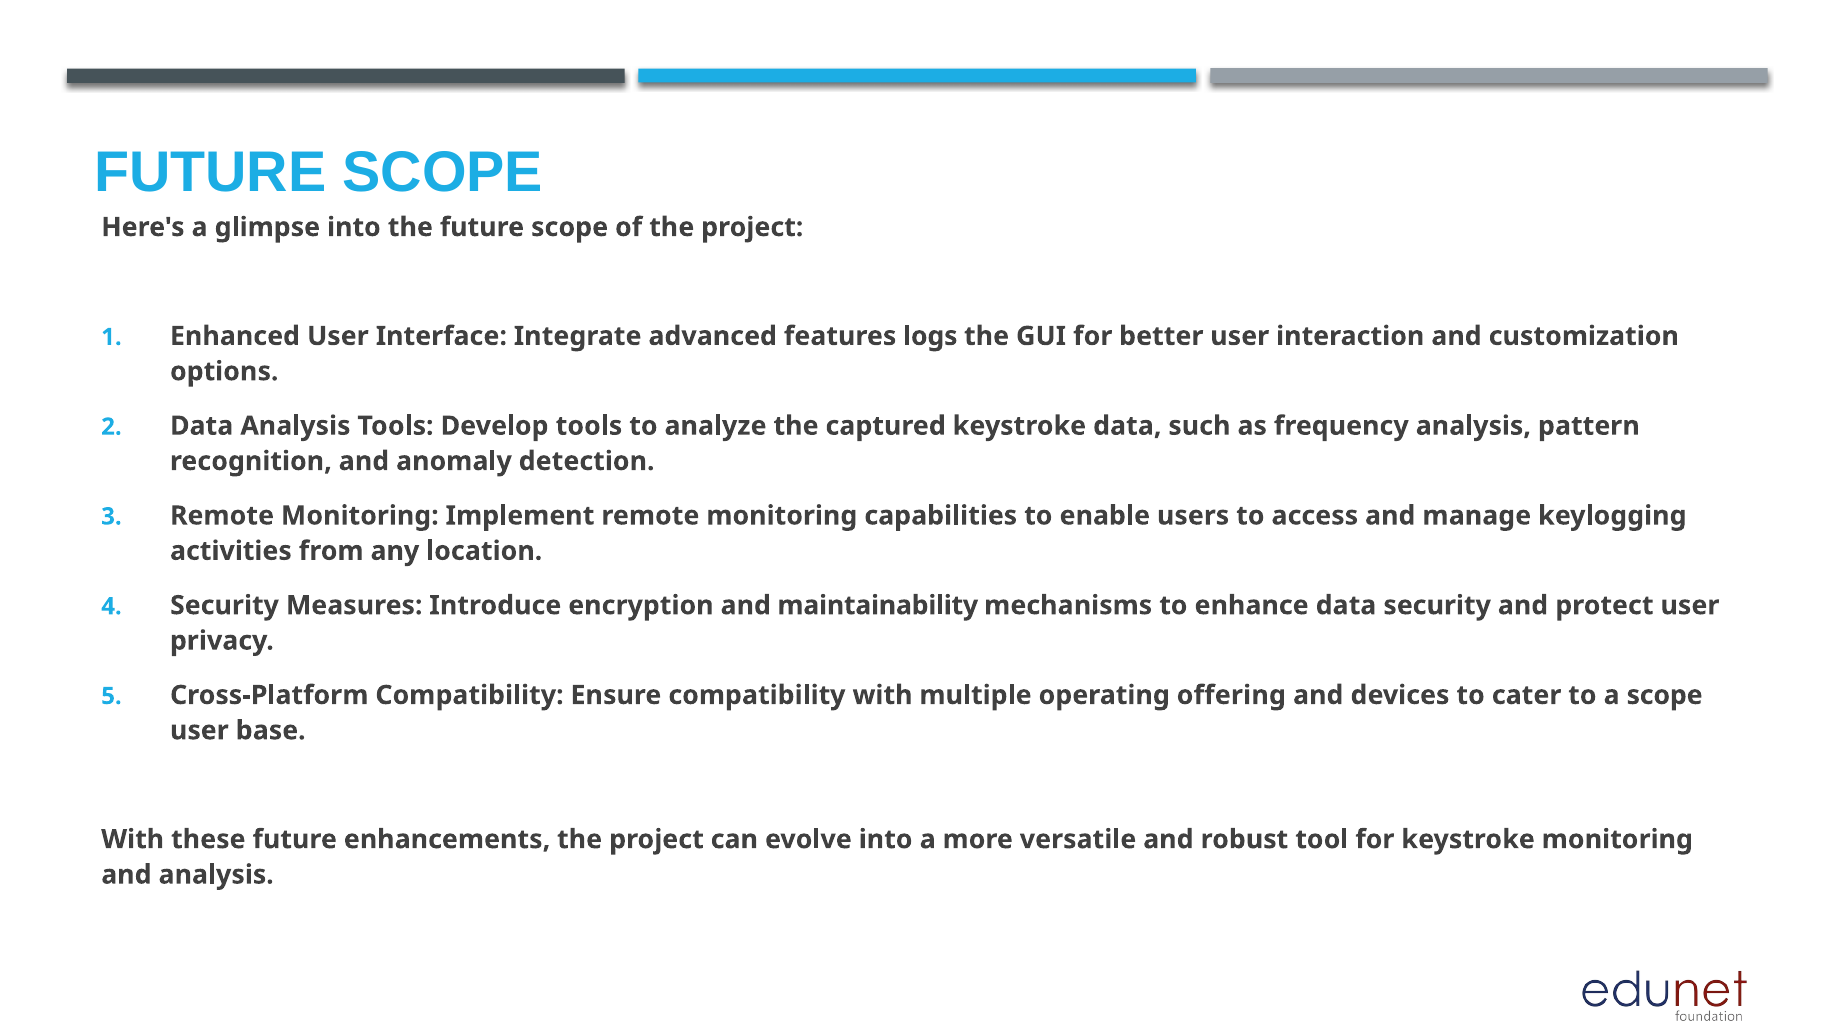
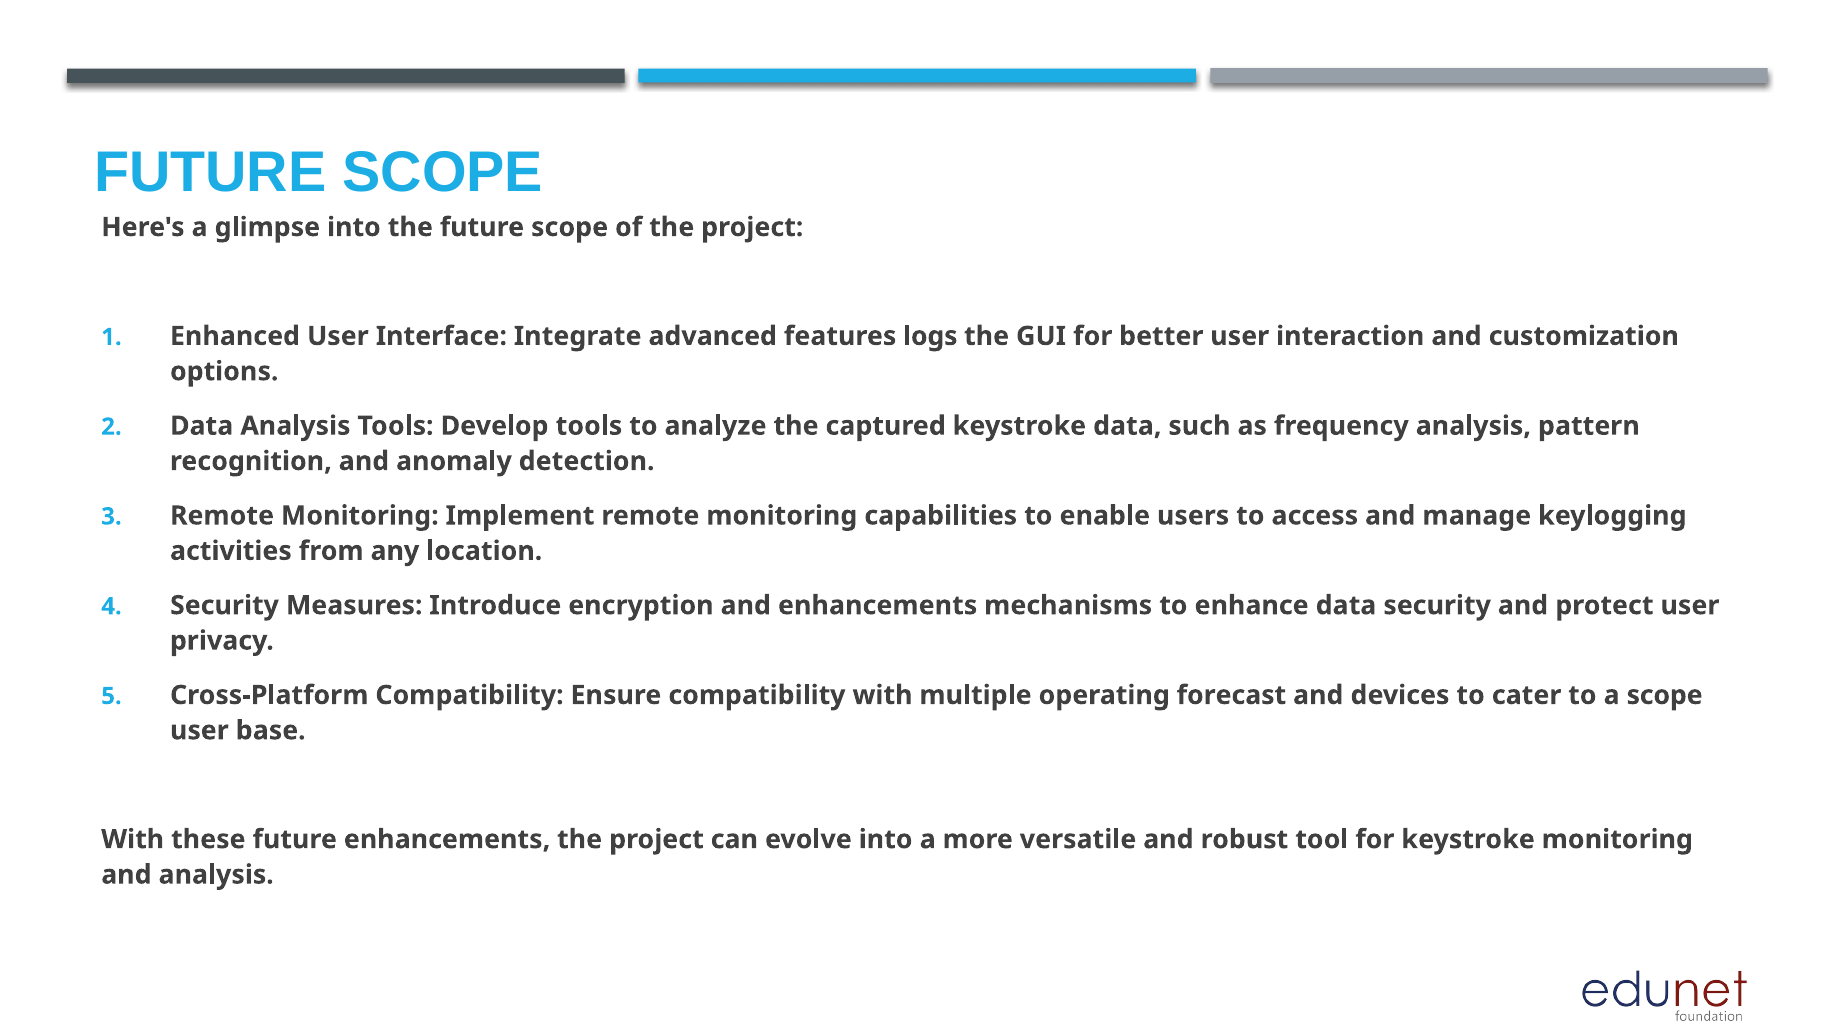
and maintainability: maintainability -> enhancements (878, 606)
offering: offering -> forecast (1231, 695)
